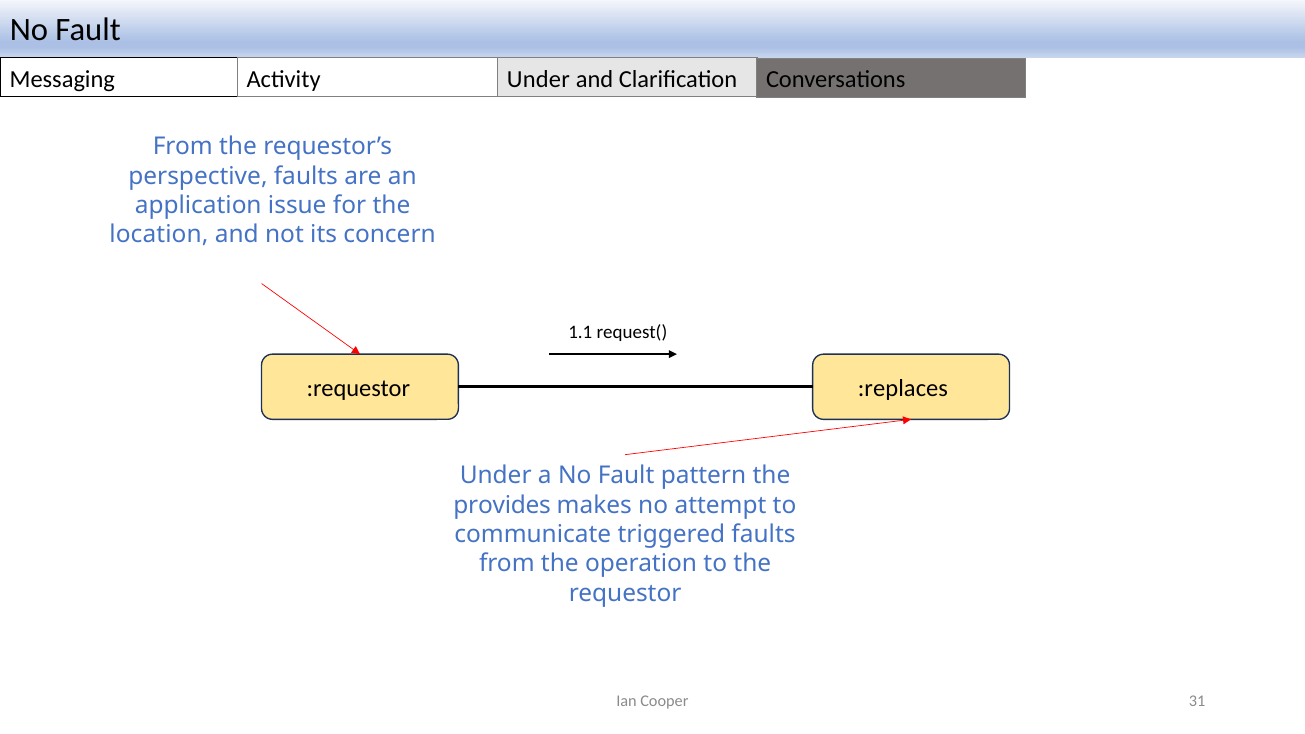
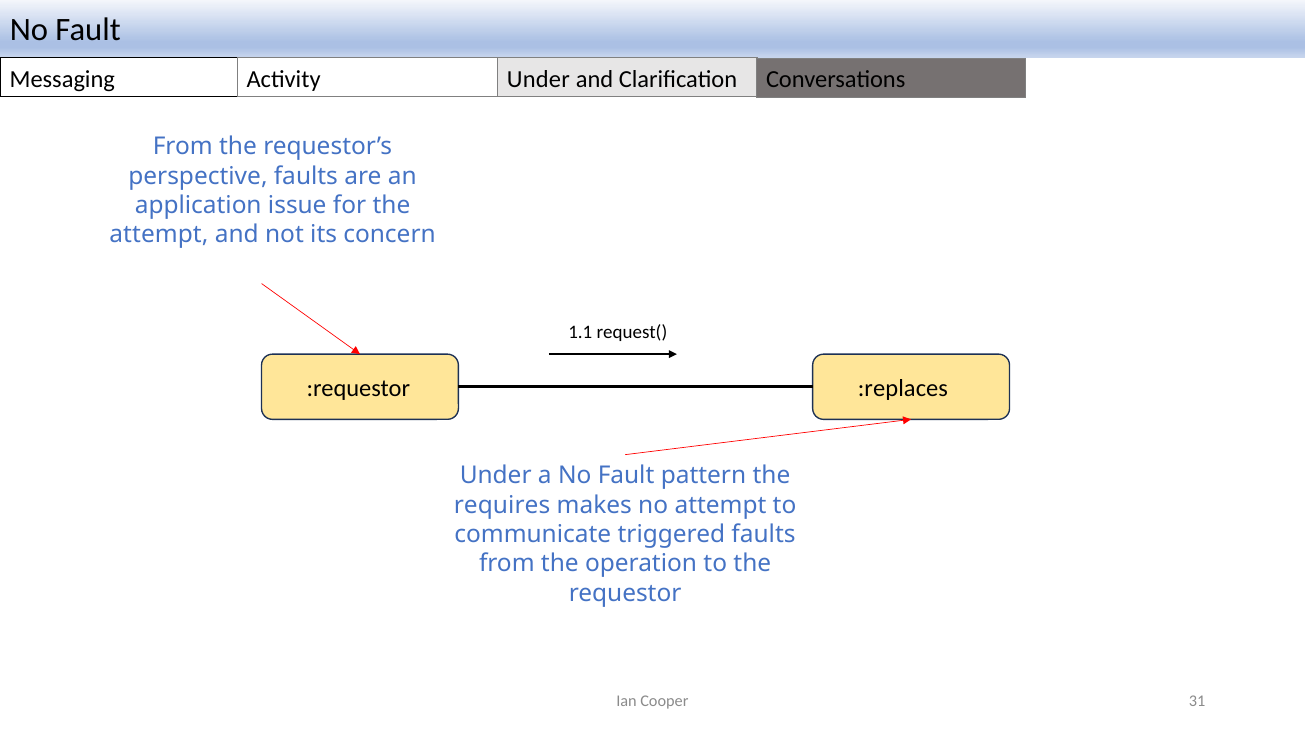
location: location -> attempt (159, 235)
provides: provides -> requires (502, 505)
